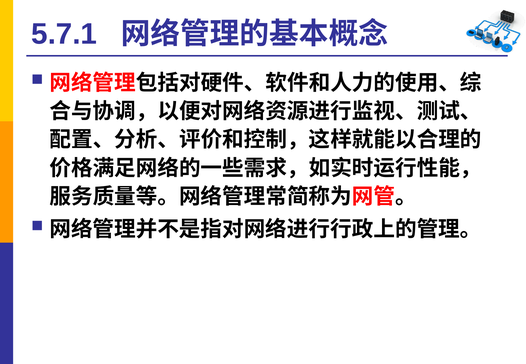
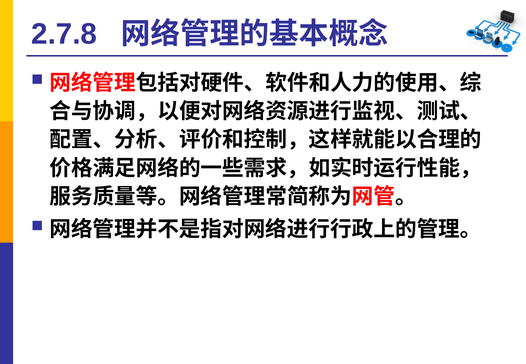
5.7.1: 5.7.1 -> 2.7.8 (64, 34)
